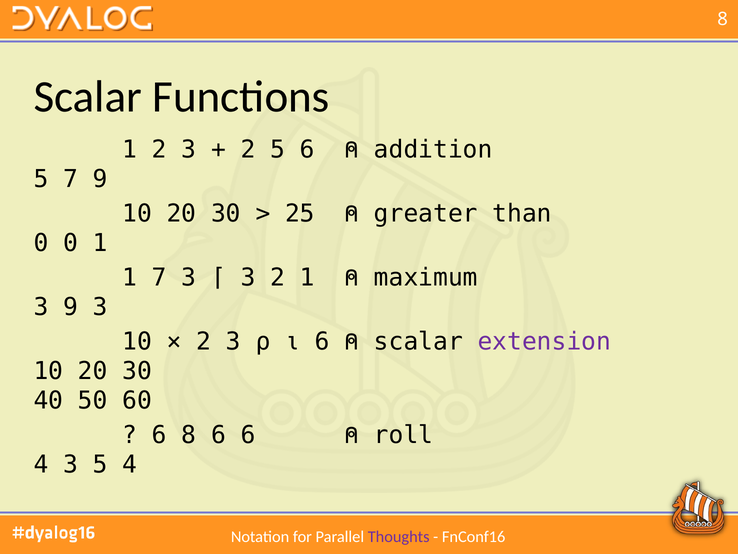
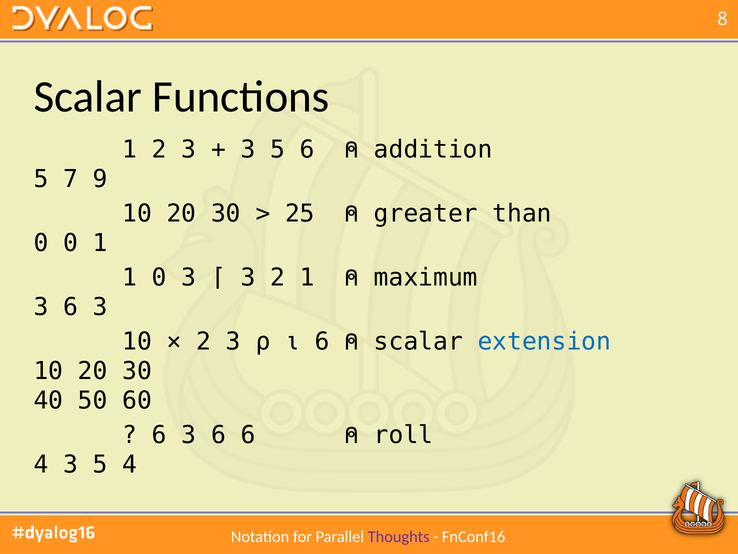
2: 2 -> 3 (248, 149)
1 7: 7 -> 0 (159, 277)
9: 9 -> 6 (70, 307)
extension colour: purple -> blue (544, 341)
8: 8 -> 3 (189, 435)
